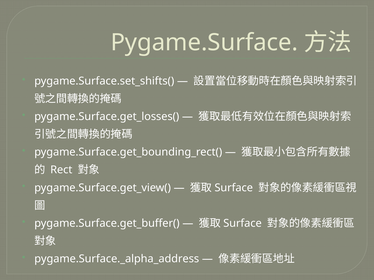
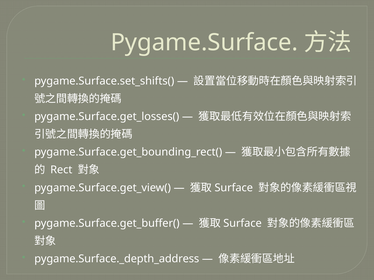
pygame.Surface._alpha_address: pygame.Surface._alpha_address -> pygame.Surface._depth_address (117, 259)
